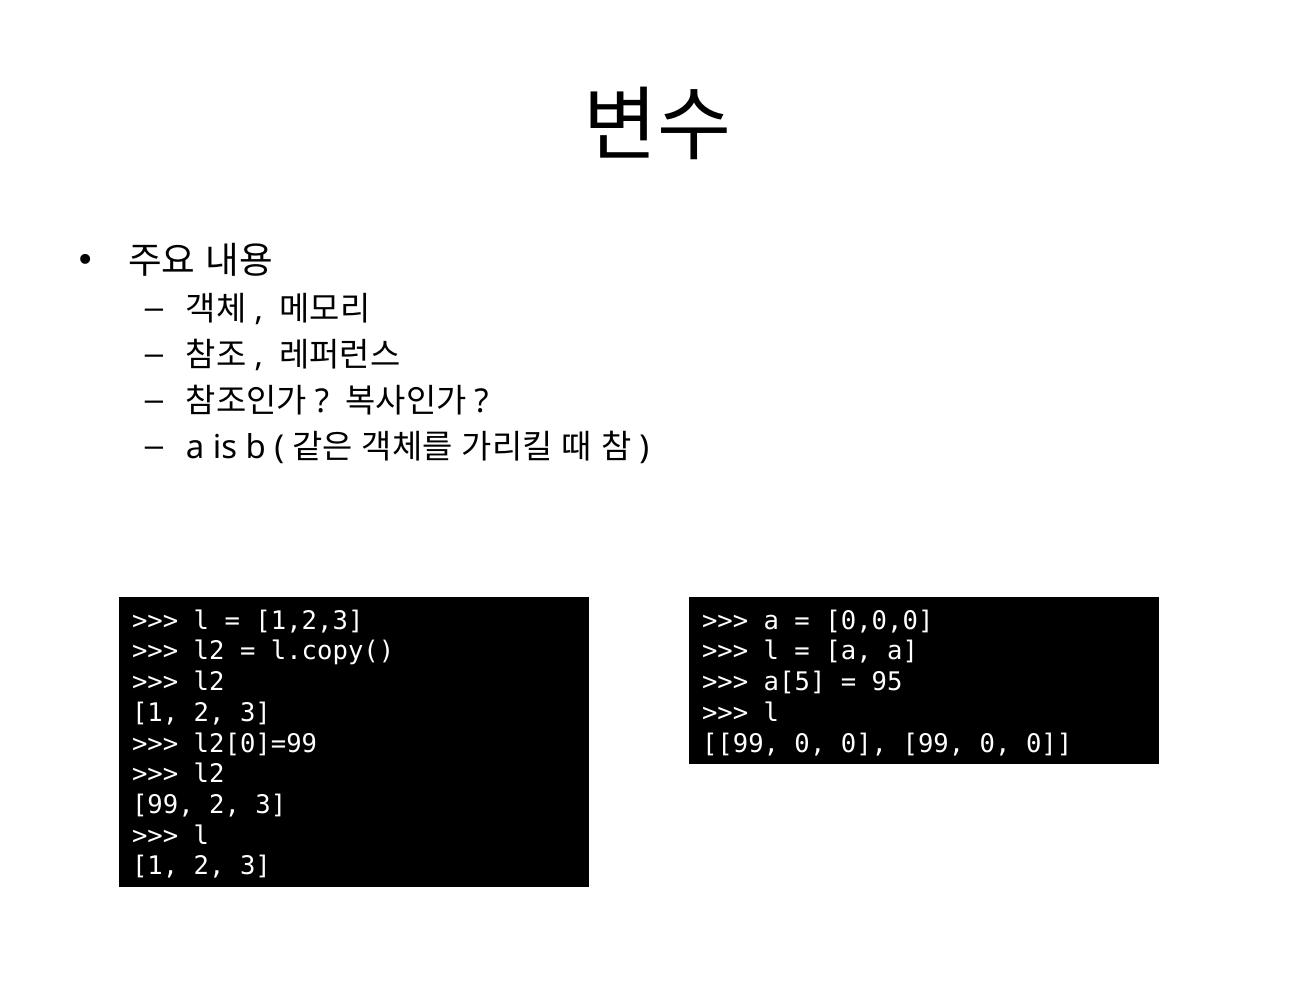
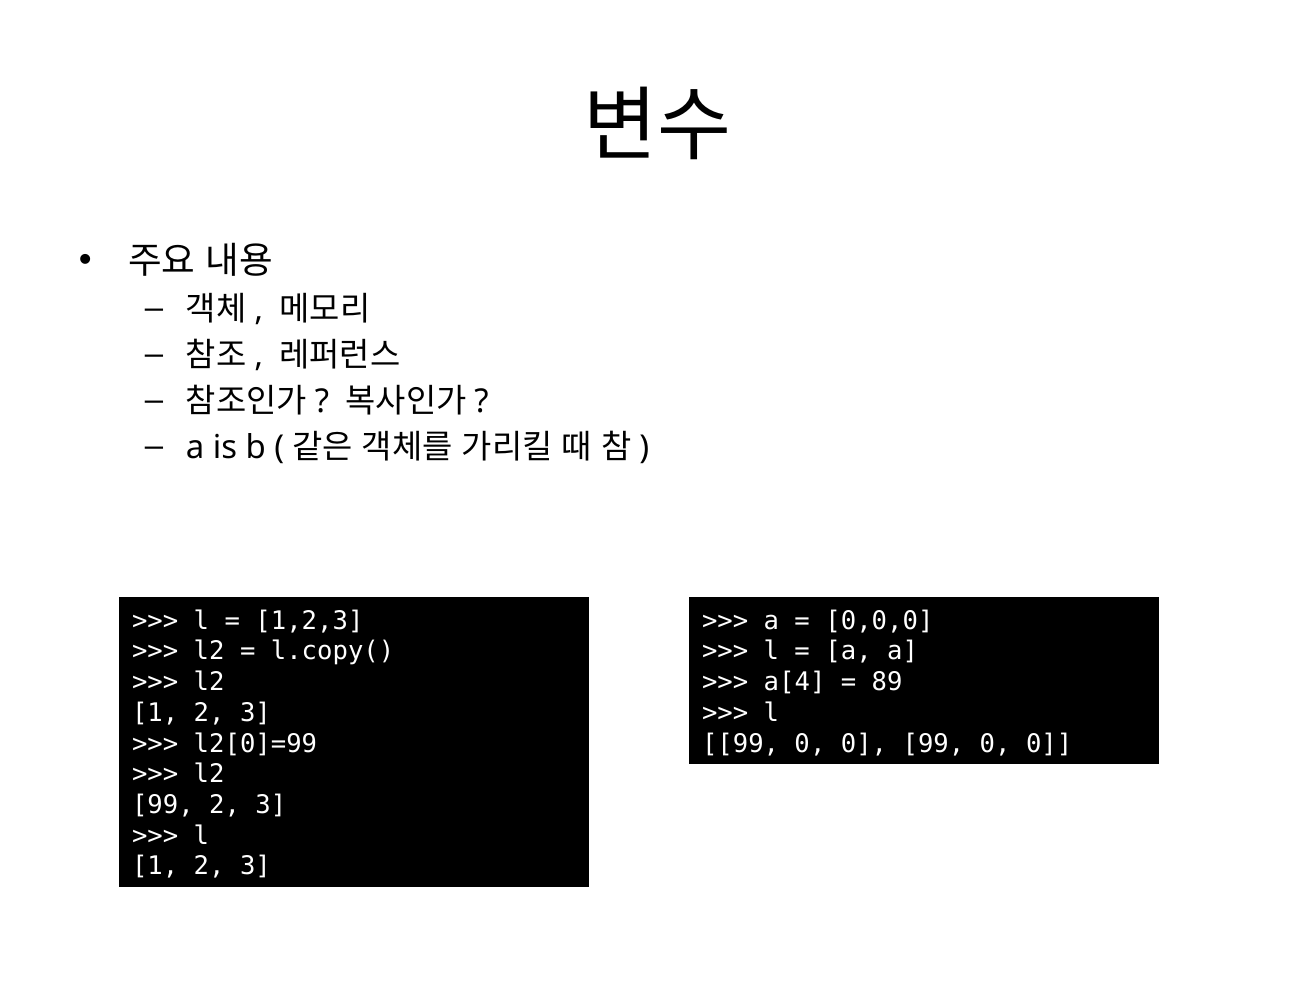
a[5: a[5 -> a[4 (795, 682)
95: 95 -> 89 (887, 682)
